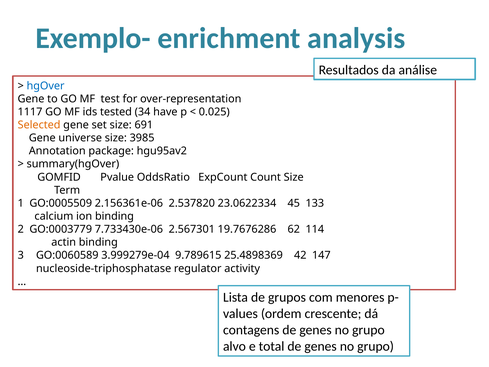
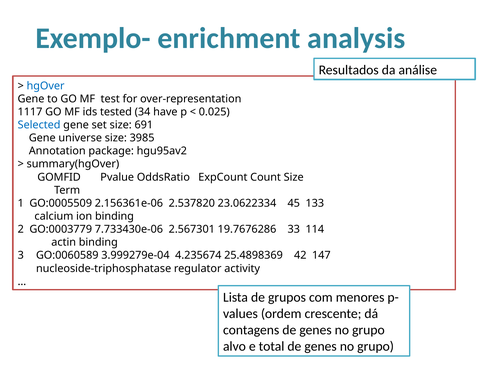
Selected colour: orange -> blue (39, 125)
62: 62 -> 33 (294, 229)
9.789615: 9.789615 -> 4.235674 (198, 255)
